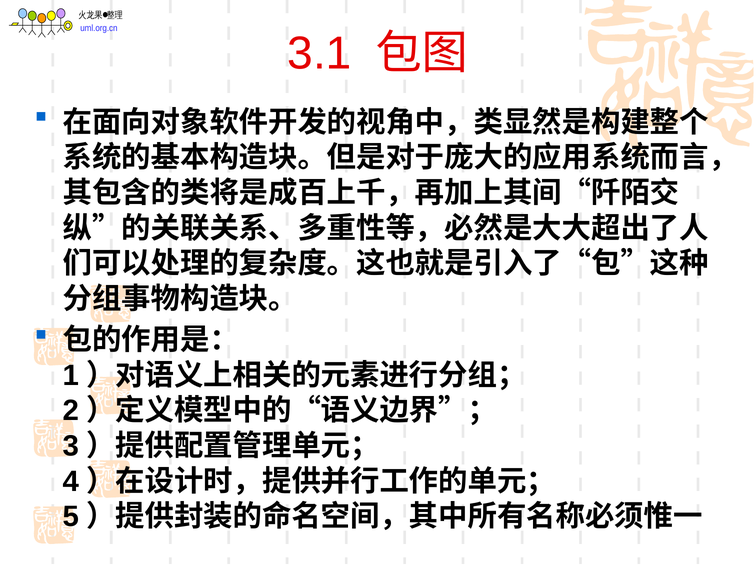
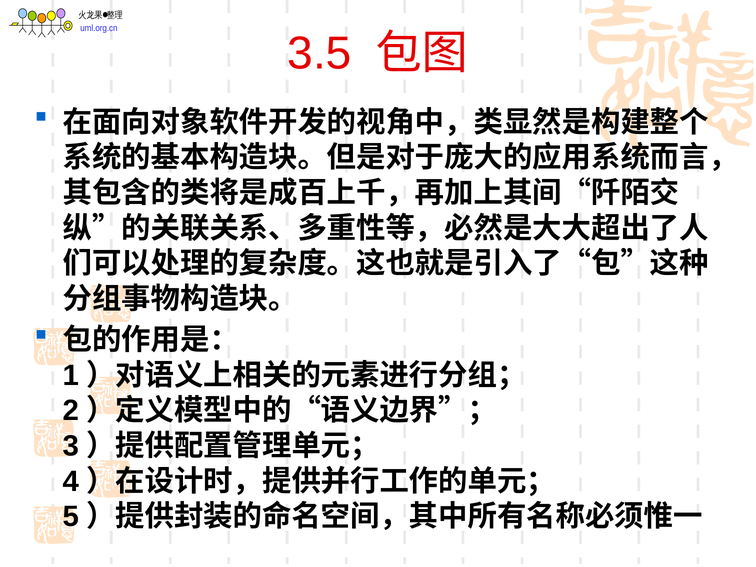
3.1: 3.1 -> 3.5 (319, 54)
